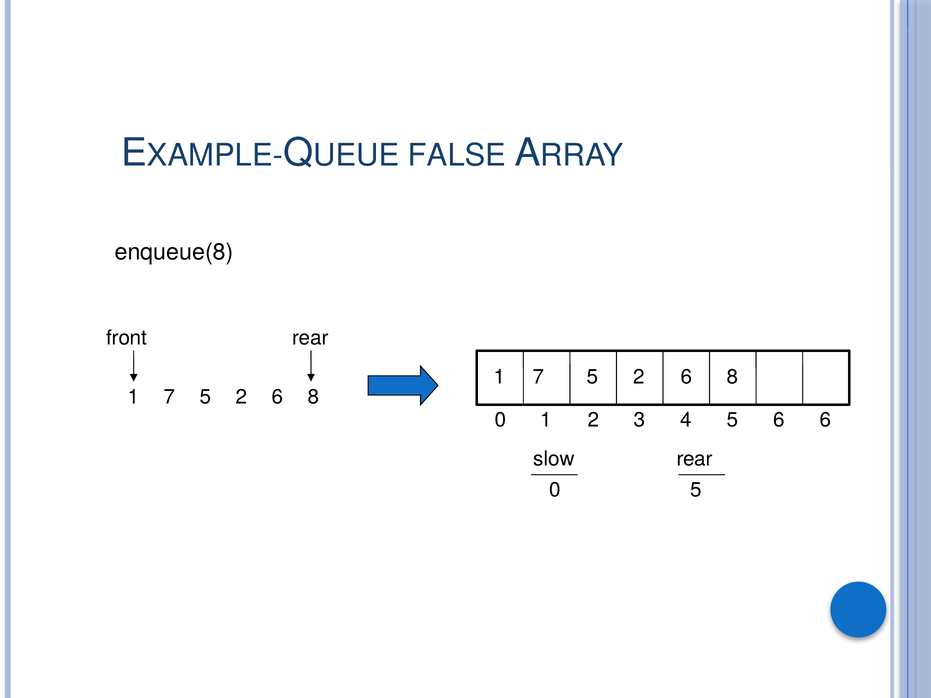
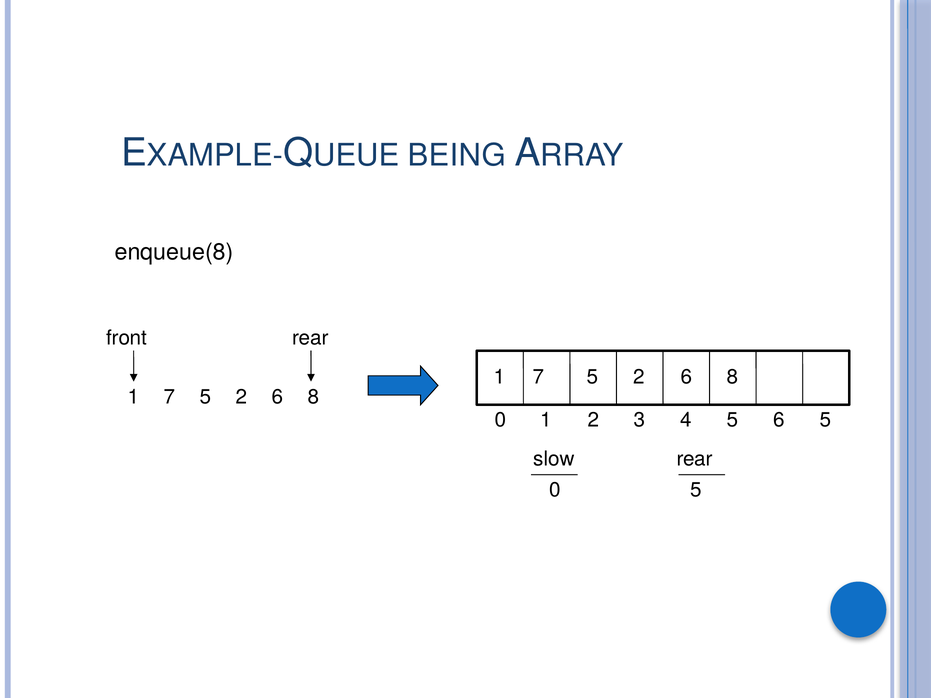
FALSE: FALSE -> BEING (457, 156)
5 6: 6 -> 5 (826, 420)
